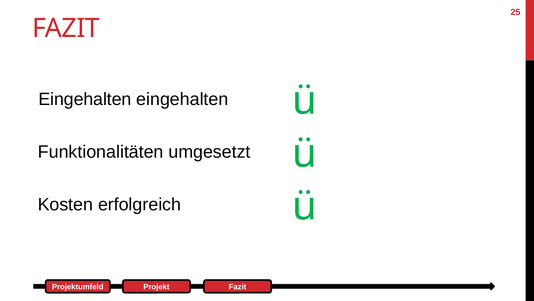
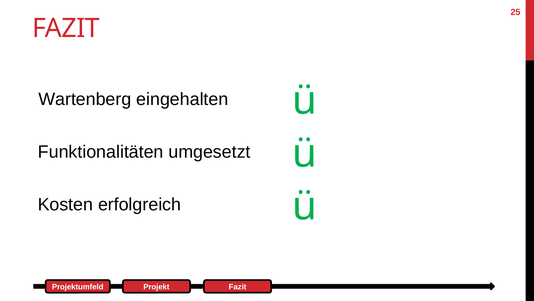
Eingehalten: Eingehalten -> Wartenberg (85, 99)
